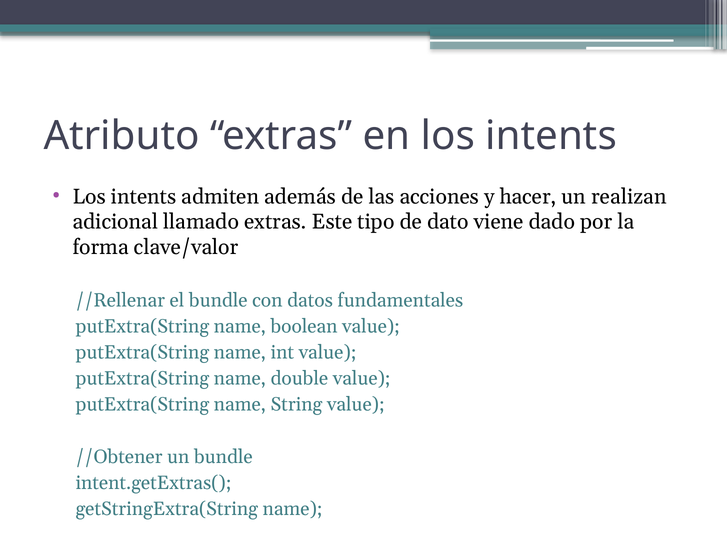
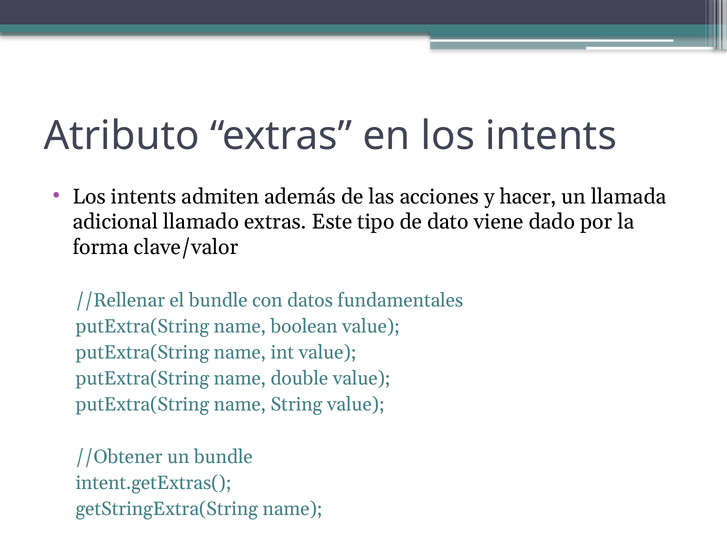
realizan: realizan -> llamada (629, 197)
